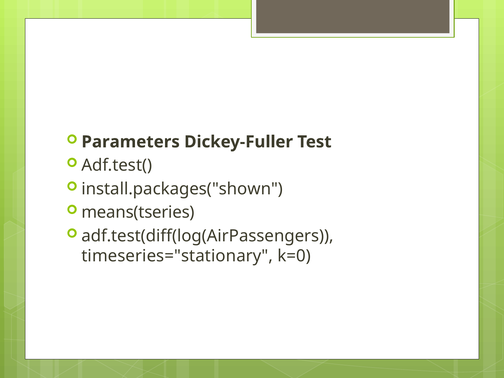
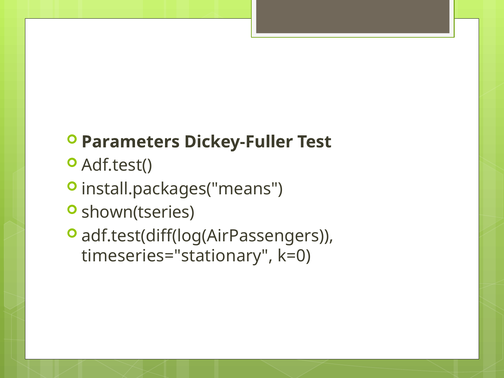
install.packages("shown: install.packages("shown -> install.packages("means (182, 189)
means(tseries: means(tseries -> shown(tseries (138, 212)
